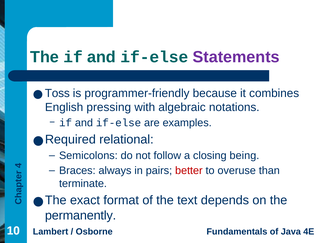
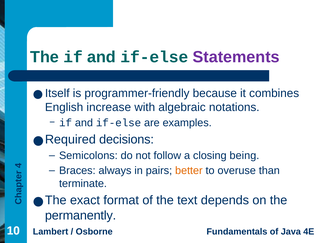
Toss: Toss -> Itself (57, 93)
pressing: pressing -> increase (109, 107)
relational: relational -> decisions (127, 139)
better colour: red -> orange (189, 170)
